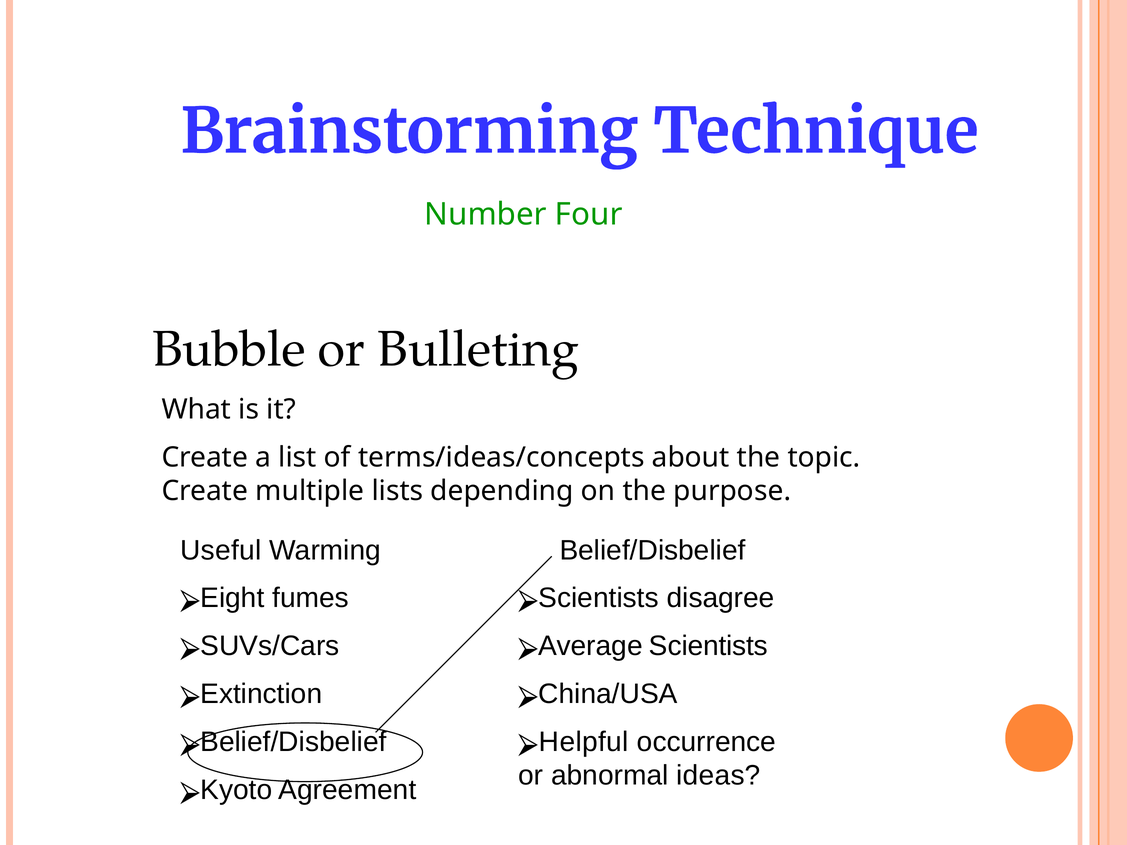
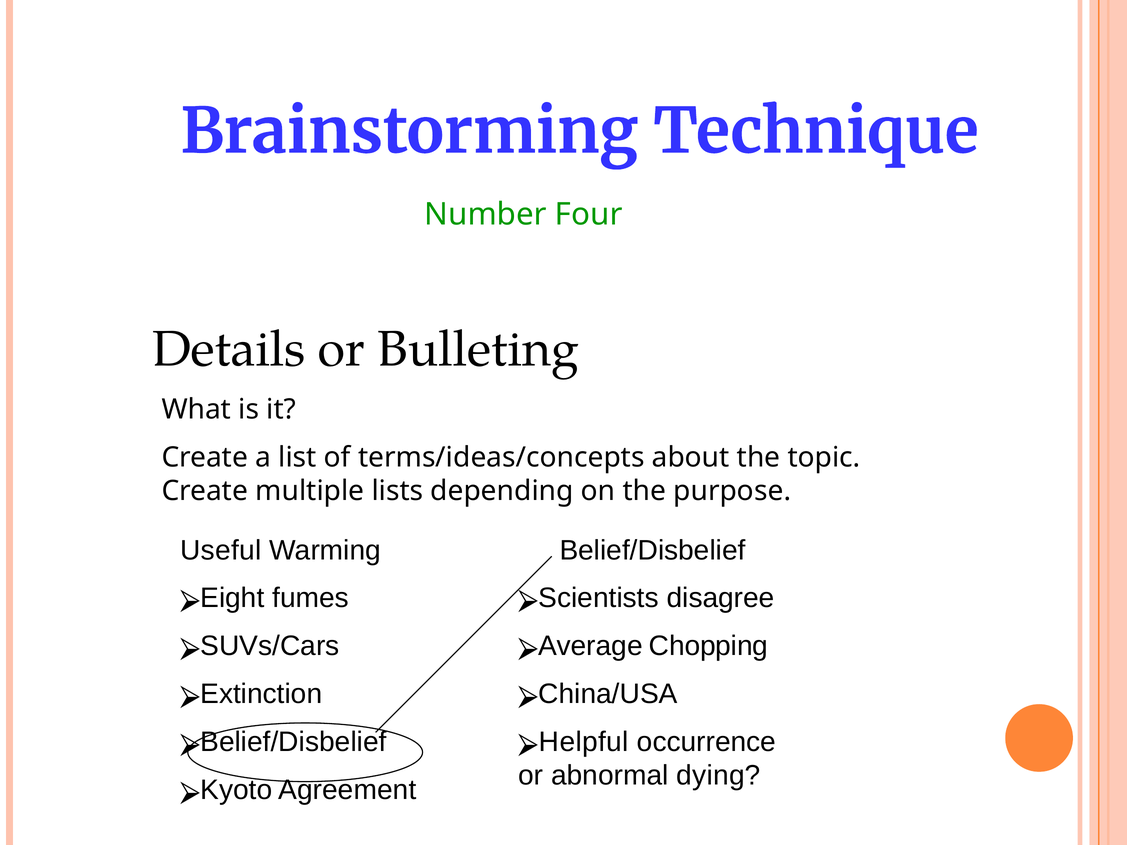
Bubble: Bubble -> Details (229, 349)
Average Scientists: Scientists -> Chopping (709, 646)
ideas: ideas -> dying (718, 776)
